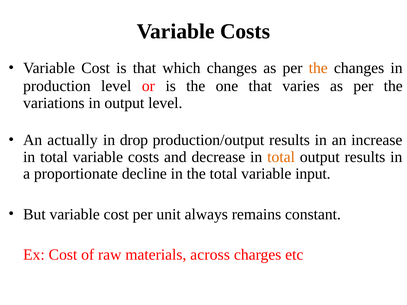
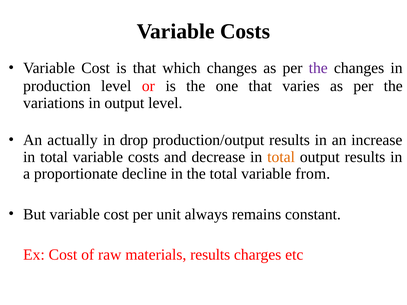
the colour: orange -> purple (318, 68)
input: input -> from (313, 174)
materials across: across -> results (210, 255)
